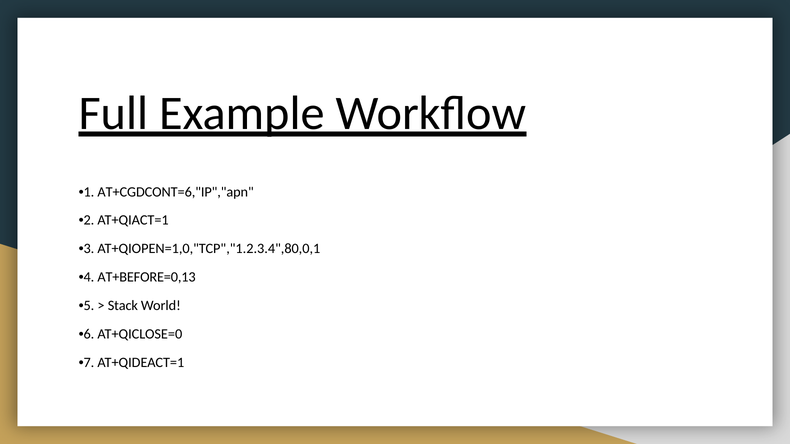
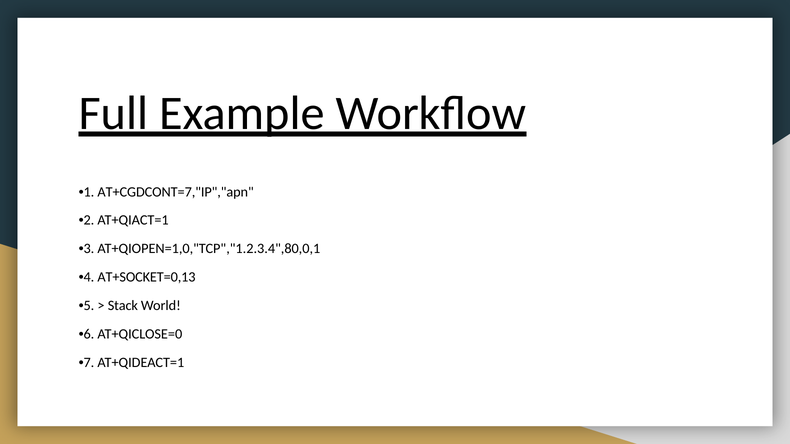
AT+CGDCONT=6,"IP","apn: AT+CGDCONT=6,"IP","apn -> AT+CGDCONT=7,"IP","apn (176, 192)
AT+BEFORE=0,13: AT+BEFORE=0,13 -> AT+SOCKET=0,13 (147, 277)
